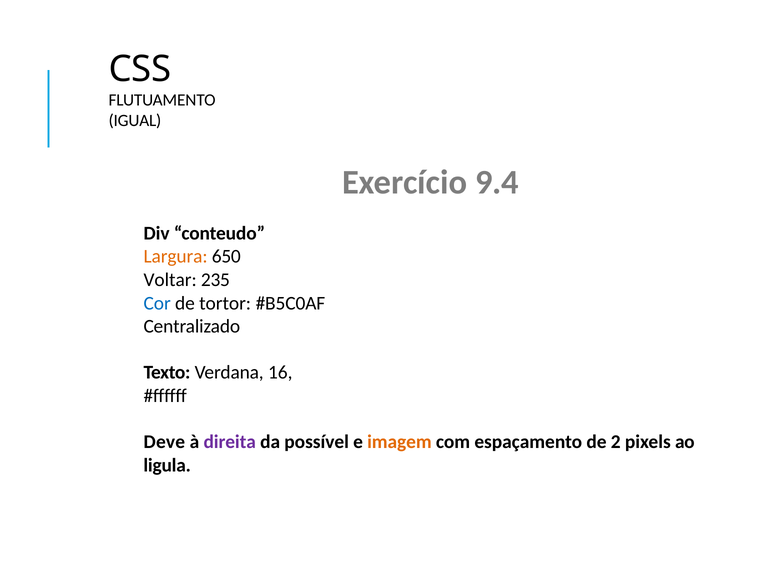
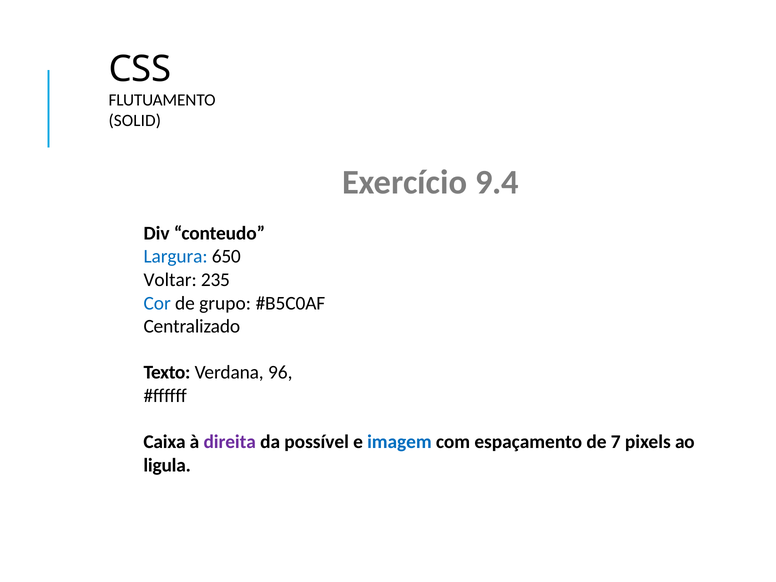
IGUAL: IGUAL -> SOLID (135, 121)
Largura colour: orange -> blue (176, 257)
tortor: tortor -> grupo (225, 303)
16: 16 -> 96 (280, 373)
Deve: Deve -> Caixa (165, 442)
imagem colour: orange -> blue (399, 442)
2: 2 -> 7 (616, 442)
